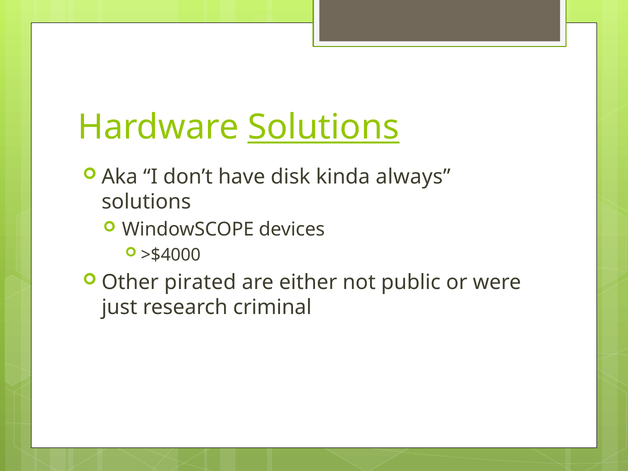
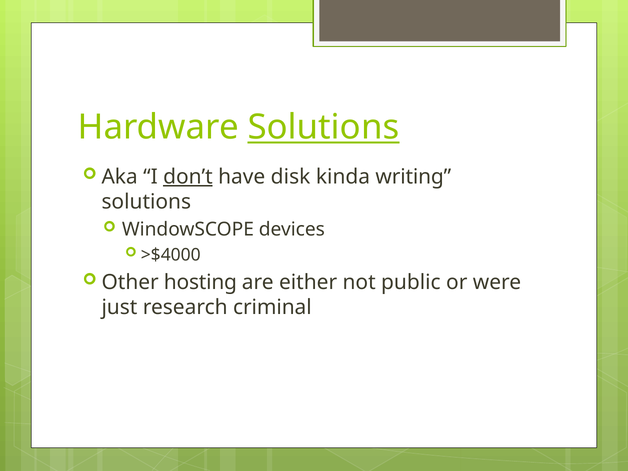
don’t underline: none -> present (188, 177)
always: always -> writing (413, 177)
pirated: pirated -> hosting (200, 282)
